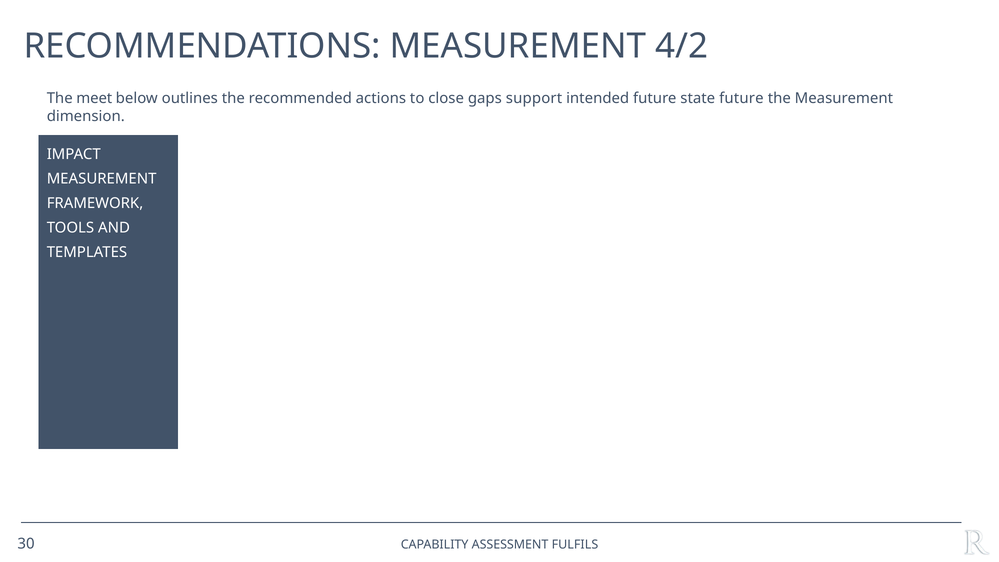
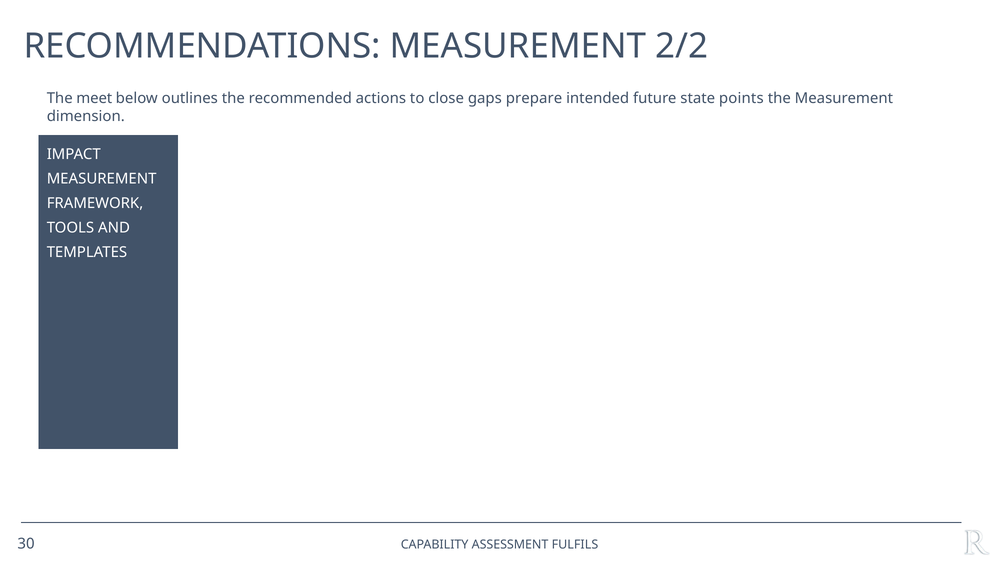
4/2: 4/2 -> 2/2 (682, 46)
support: support -> prepare (534, 99)
state future: future -> points (741, 99)
